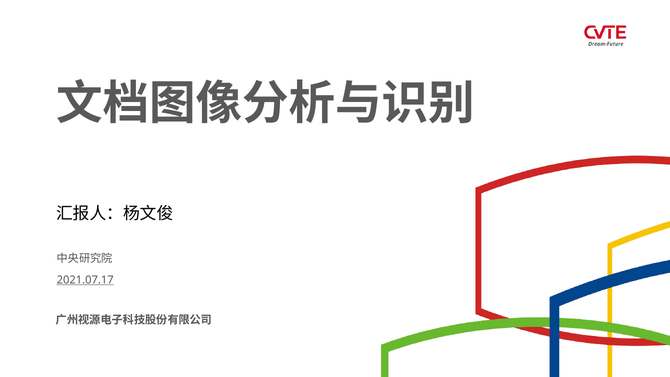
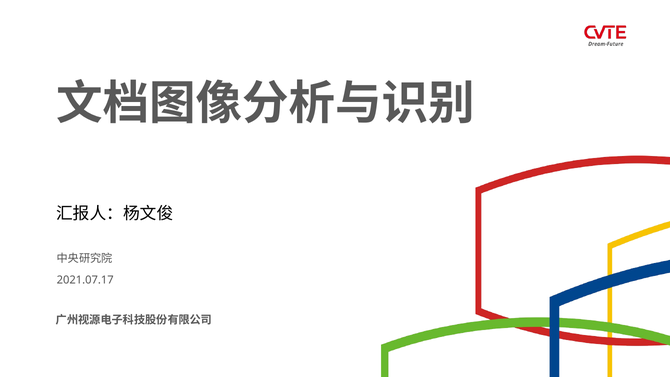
2021.07.17 underline: present -> none (85, 280)
